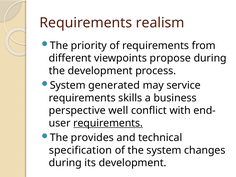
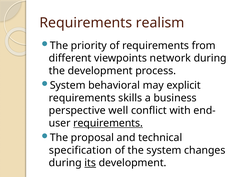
propose: propose -> network (170, 58)
generated: generated -> behavioral (114, 85)
service: service -> explicit (184, 85)
provides: provides -> proposal (92, 138)
its underline: none -> present (90, 163)
